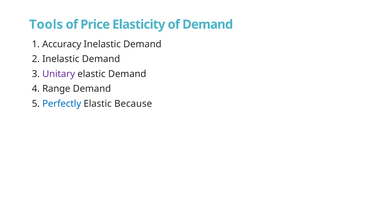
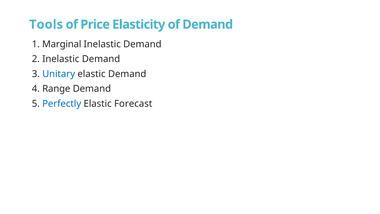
Accuracy: Accuracy -> Marginal (62, 44)
Unitary colour: purple -> blue (59, 74)
Because: Because -> Forecast (133, 104)
